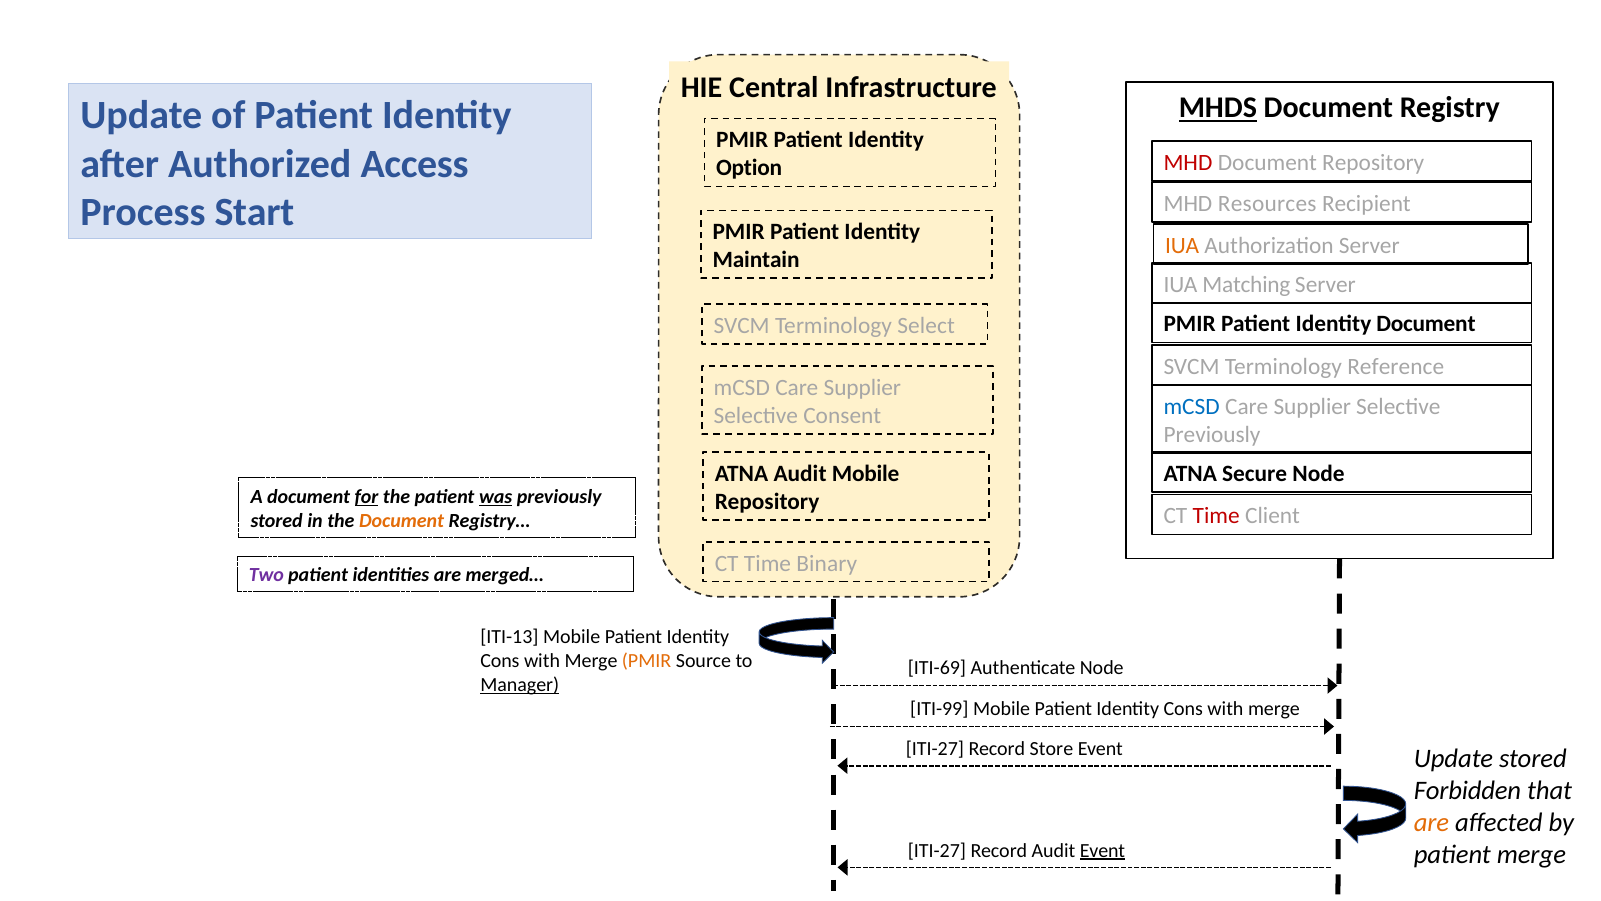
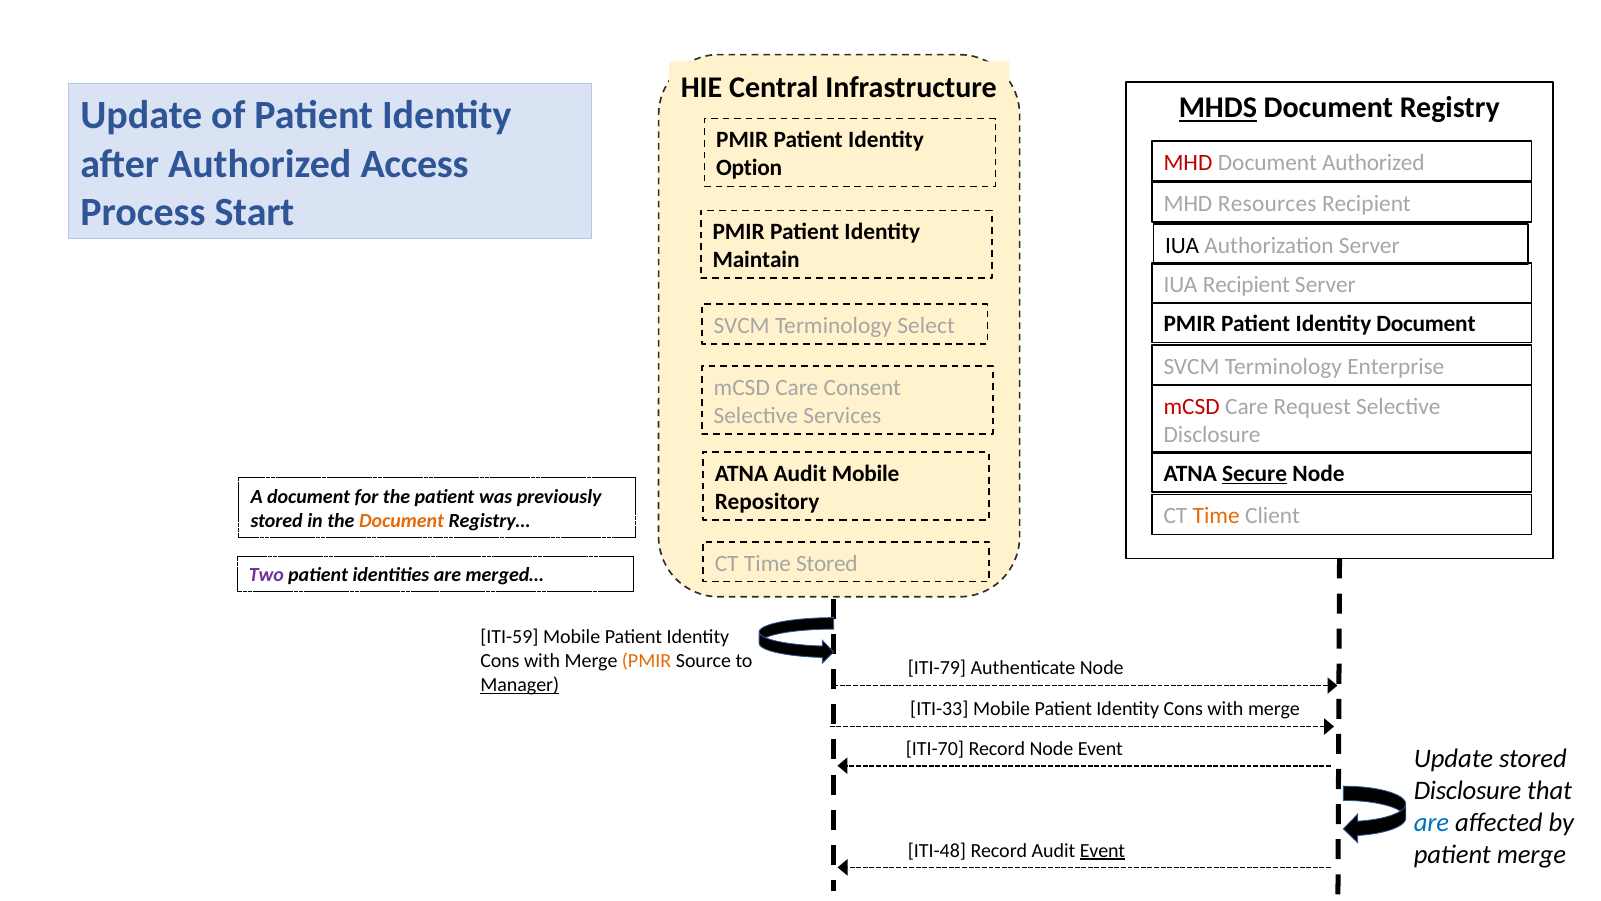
Document Repository: Repository -> Authorized (1373, 163)
IUA colour: orange -> black (1182, 246)
IUA Matching: Matching -> Recipient (1246, 284)
Reference: Reference -> Enterprise (1396, 366)
Supplier: Supplier -> Consent (862, 388)
mCSD colour: blue -> red (1192, 406)
Supplier: Supplier -> Request (1312, 406)
Consent: Consent -> Services (842, 416)
Previously: Previously -> Disclosure (1212, 434)
Secure underline: none -> present (1255, 473)
for underline: present -> none (367, 497)
was underline: present -> none (496, 497)
Time colour: red -> orange (1216, 516)
Time Binary: Binary -> Stored (827, 563)
ITI-13: ITI-13 -> ITI-59 (509, 637)
ITI-69: ITI-69 -> ITI-79 (937, 668)
ITI-99: ITI-99 -> ITI-33 (939, 709)
ITI-27: ITI-27 -> ITI-70 (935, 748)
Record Store: Store -> Node (1051, 748)
Forbidden: Forbidden -> Disclosure (1468, 790)
are colour: orange -> blue (1431, 822)
ITI-27: ITI-27 -> ITI-48 (937, 850)
